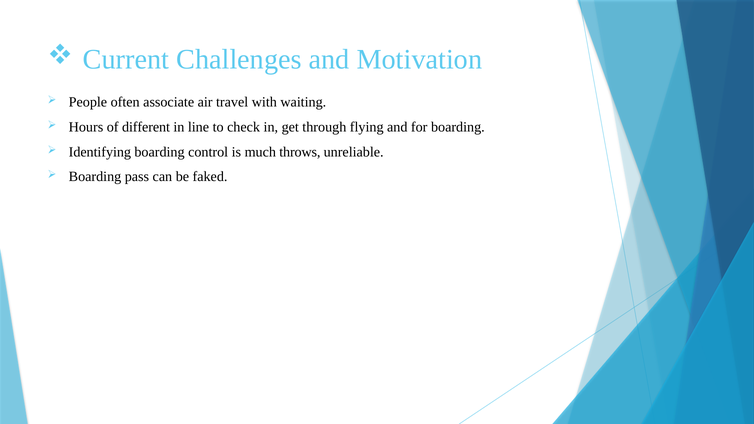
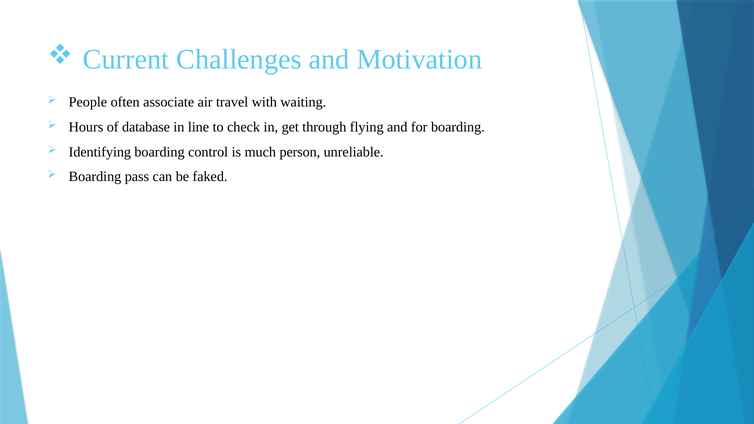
different: different -> database (146, 127)
throws: throws -> person (300, 152)
